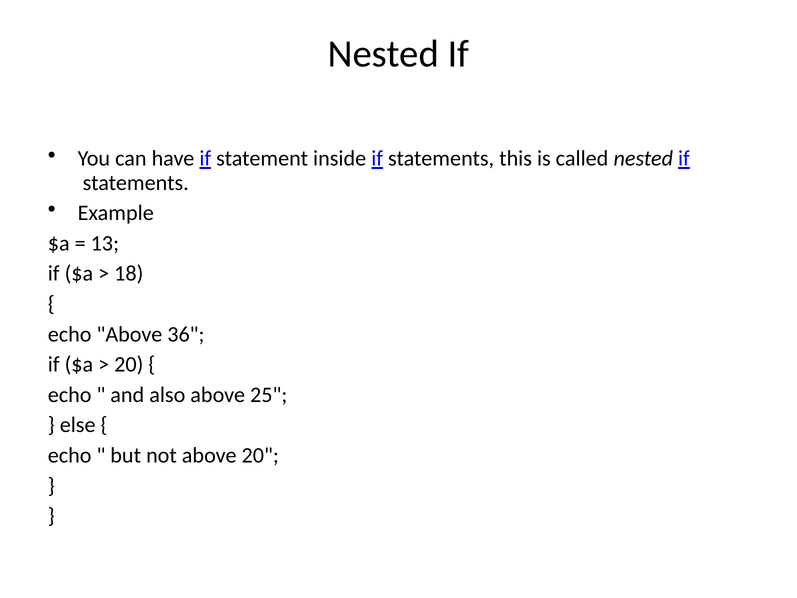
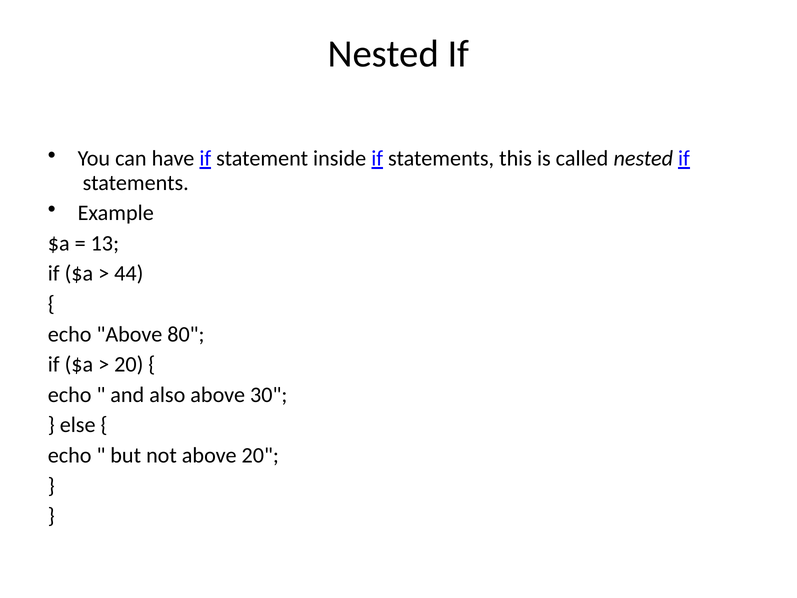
18: 18 -> 44 (129, 274)
36: 36 -> 80 (186, 334)
25: 25 -> 30 (269, 395)
